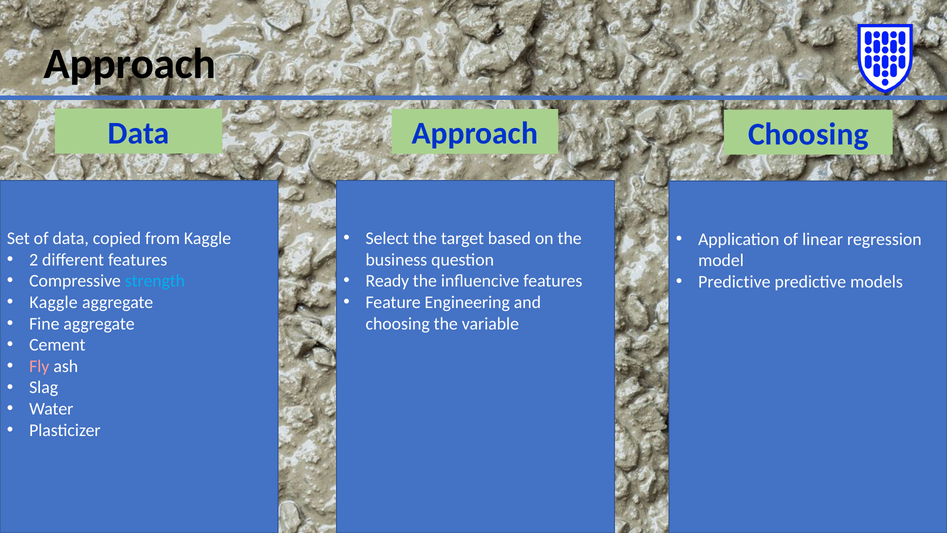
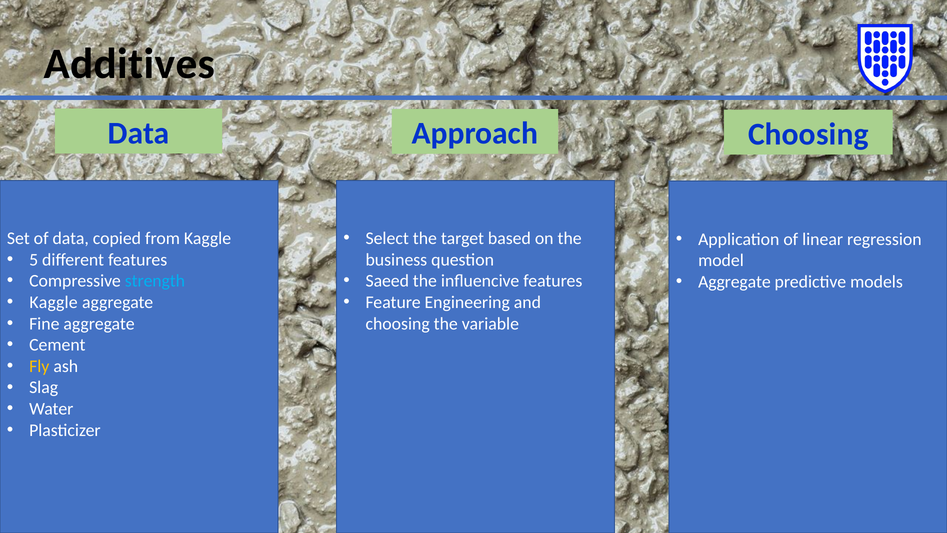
Approach: Approach -> Additives (129, 64)
2: 2 -> 5 (34, 260)
Ready: Ready -> Saeed (387, 281)
Predictive: Predictive -> Aggregate (734, 282)
Fly colour: pink -> yellow (39, 366)
